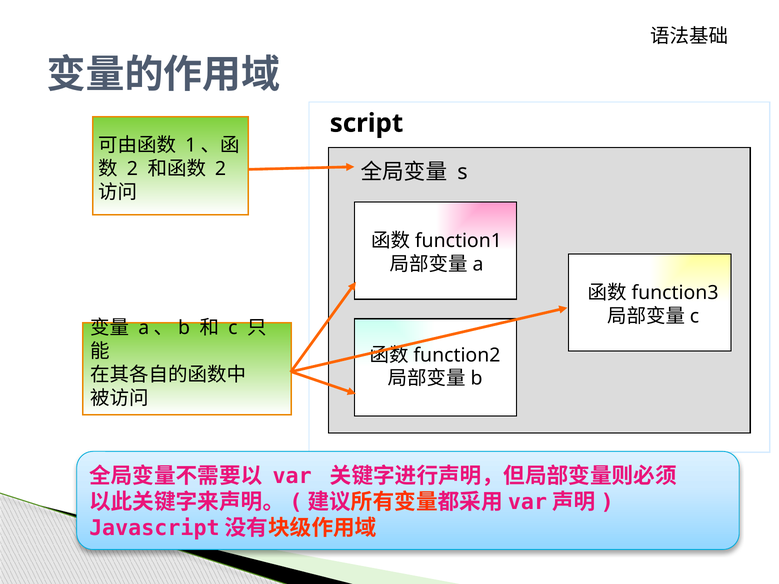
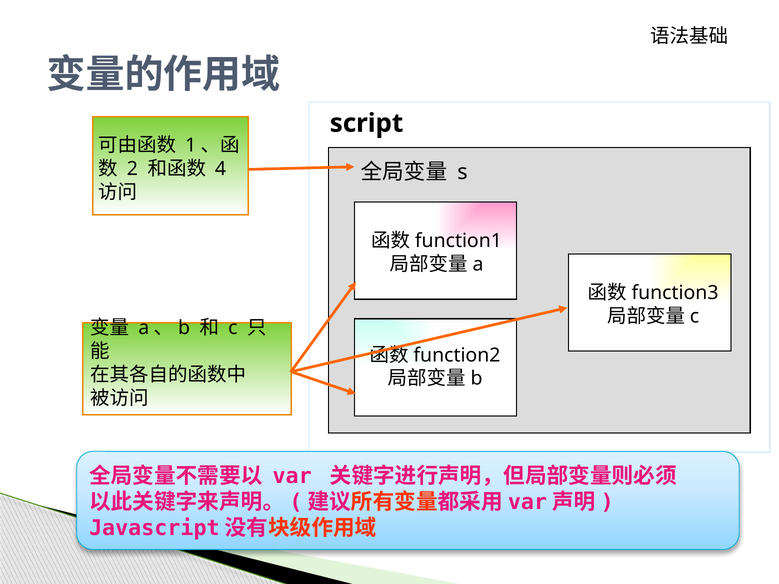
2: 2 -> 4 (221, 169)
